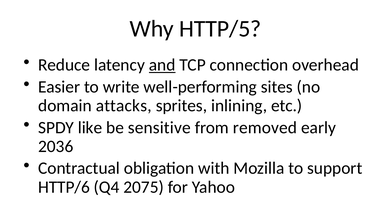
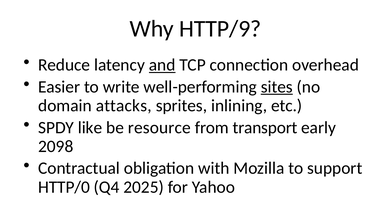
HTTP/5: HTTP/5 -> HTTP/9 (220, 29)
sites underline: none -> present (277, 87)
sensitive: sensitive -> resource (159, 128)
removed: removed -> transport (265, 128)
2036: 2036 -> 2098 (56, 146)
HTTP/6: HTTP/6 -> HTTP/0 (64, 187)
2075: 2075 -> 2025 (144, 187)
